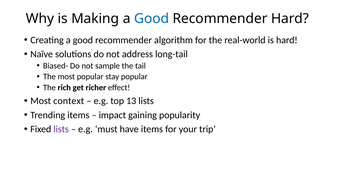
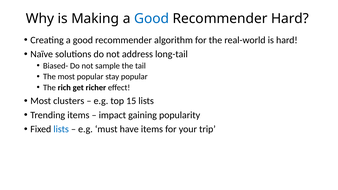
context: context -> clusters (69, 101)
13: 13 -> 15 (131, 101)
lists colour: purple -> blue (61, 129)
